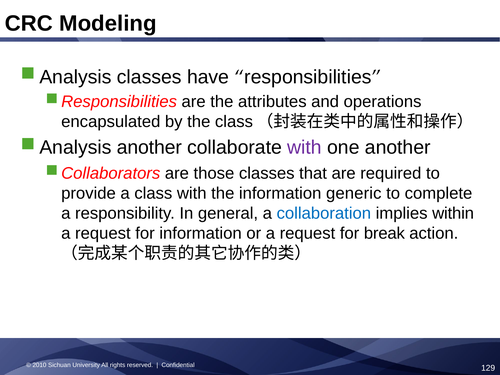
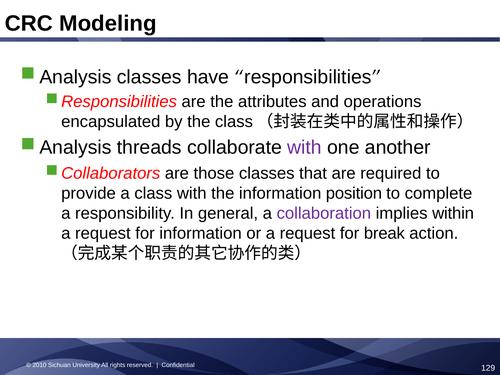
another: another -> threads (149, 148)
generic: generic -> position (354, 193)
collaboration colour: blue -> purple (324, 213)
